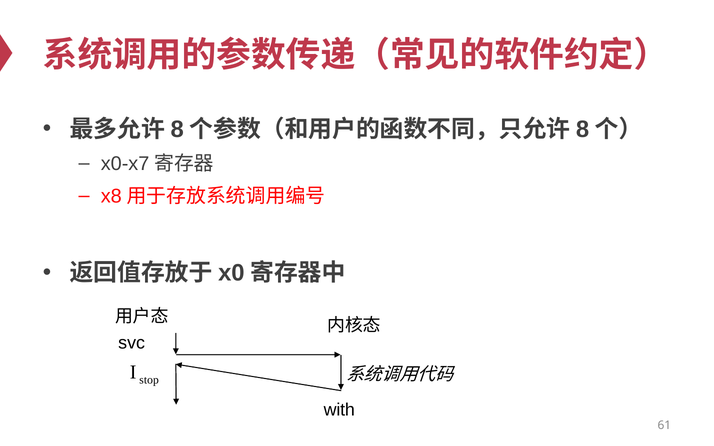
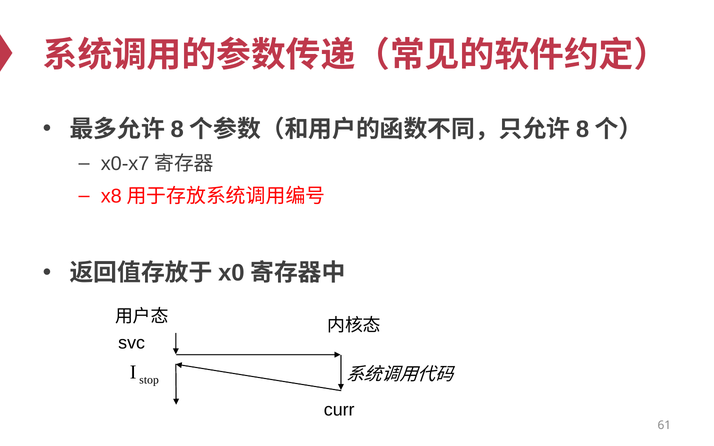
with: with -> curr (339, 410)
